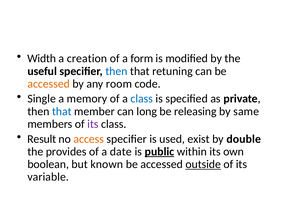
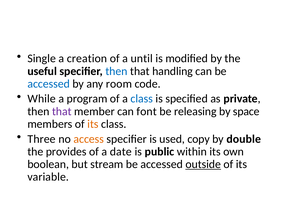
Width: Width -> Single (42, 58)
form: form -> until (142, 58)
retuning: retuning -> handling (173, 71)
accessed colour: orange -> blue (49, 84)
Single: Single -> While (42, 99)
memory: memory -> program (87, 99)
that colour: blue -> purple (62, 111)
long: long -> font (147, 111)
same: same -> space (246, 111)
its colour: purple -> orange (93, 124)
Result: Result -> Three (42, 139)
exist: exist -> copy (199, 139)
public underline: present -> none (160, 151)
known: known -> stream (107, 164)
